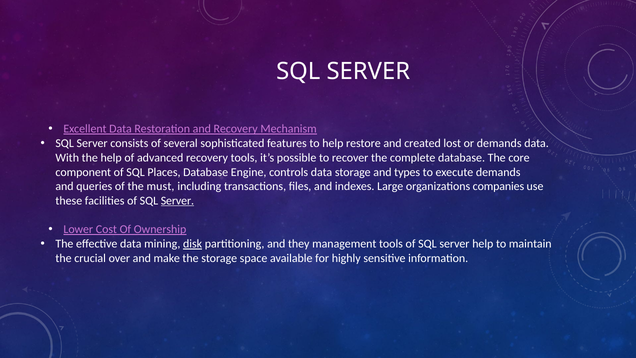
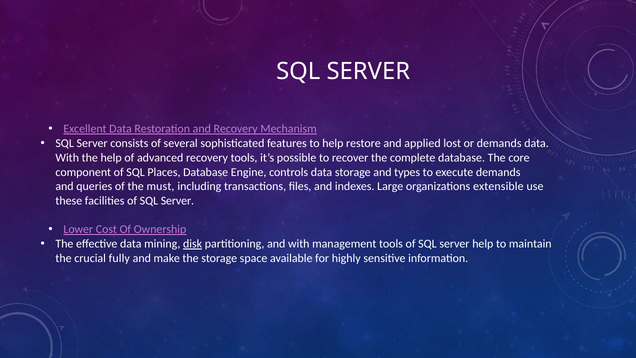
created: created -> applied (422, 143)
companies: companies -> extensible (498, 186)
Server underline: present -> none (177, 201)
and they: they -> with (299, 244)
over: over -> fully (119, 258)
